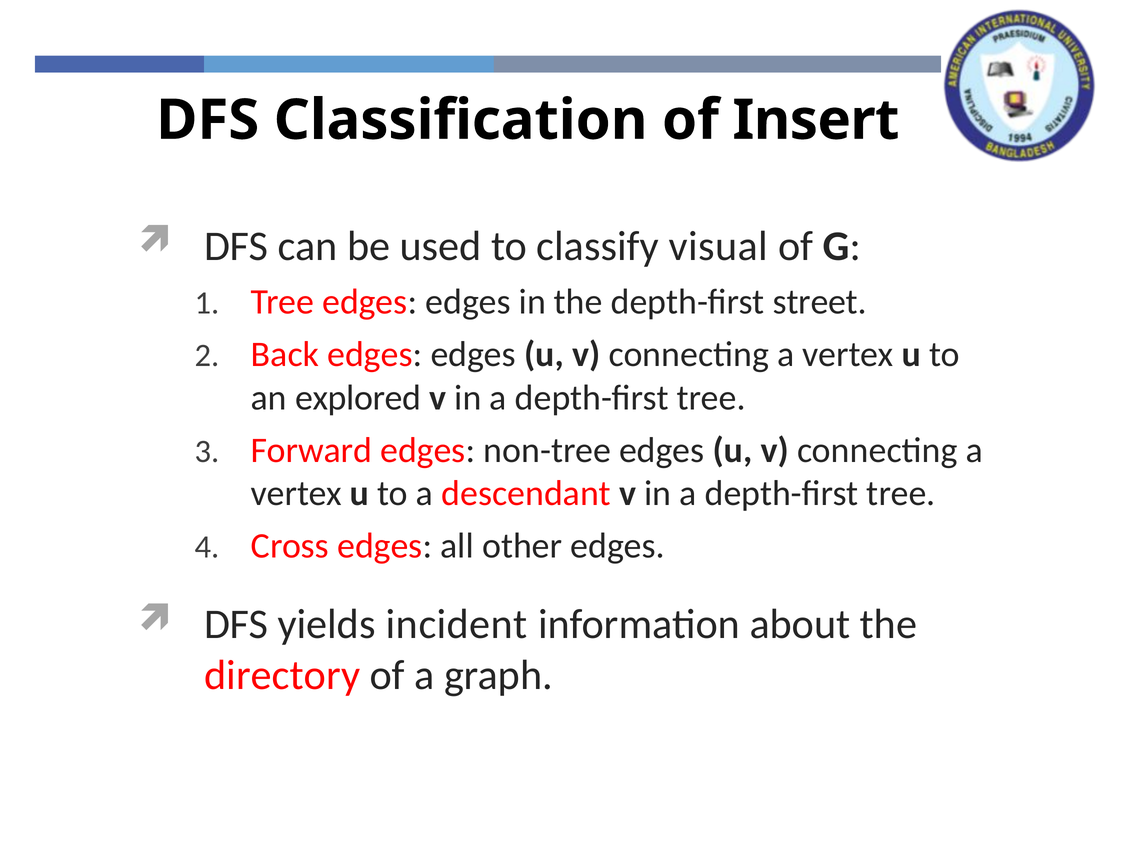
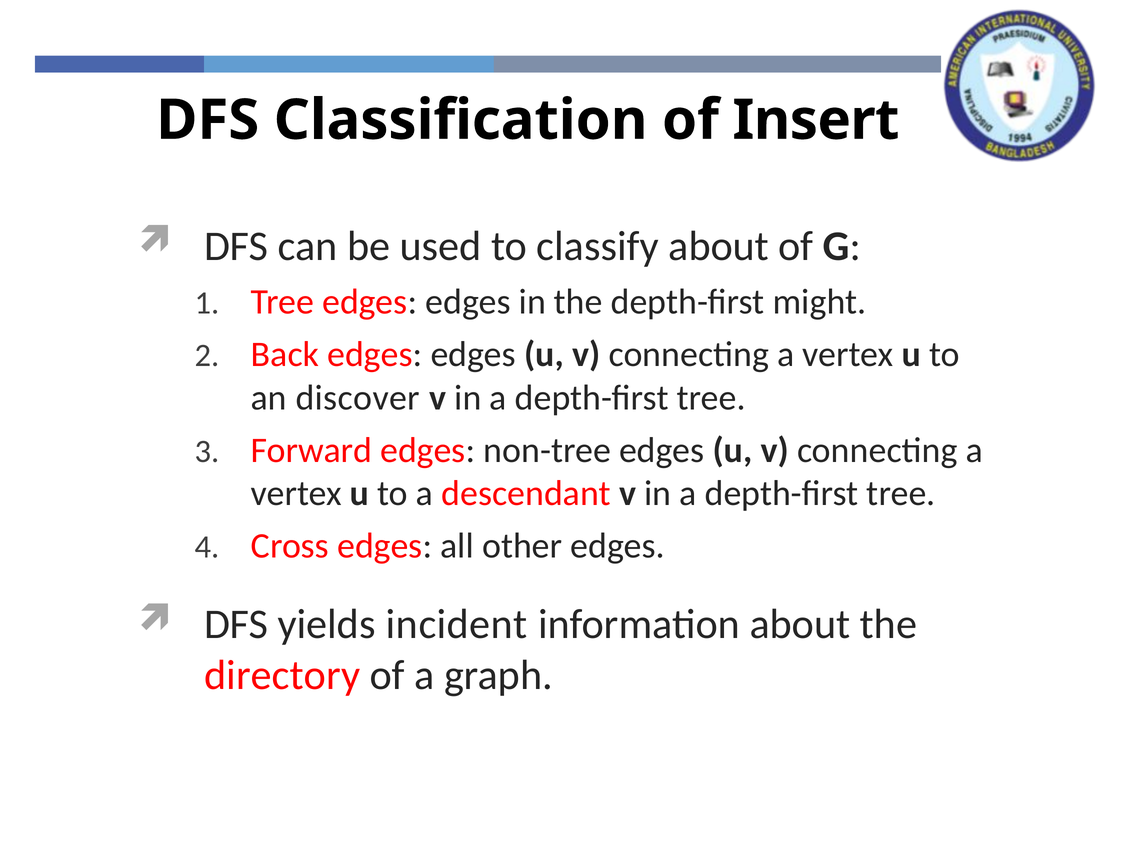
classify visual: visual -> about (719, 246)
street: street -> might (820, 302)
explored: explored -> discover (358, 398)
